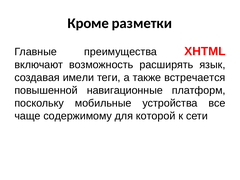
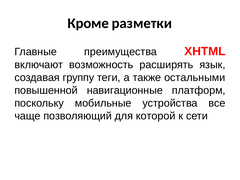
имели: имели -> группу (78, 78)
встречается: встречается -> остальными (195, 78)
содержимому: содержимому -> позволяющий (78, 116)
